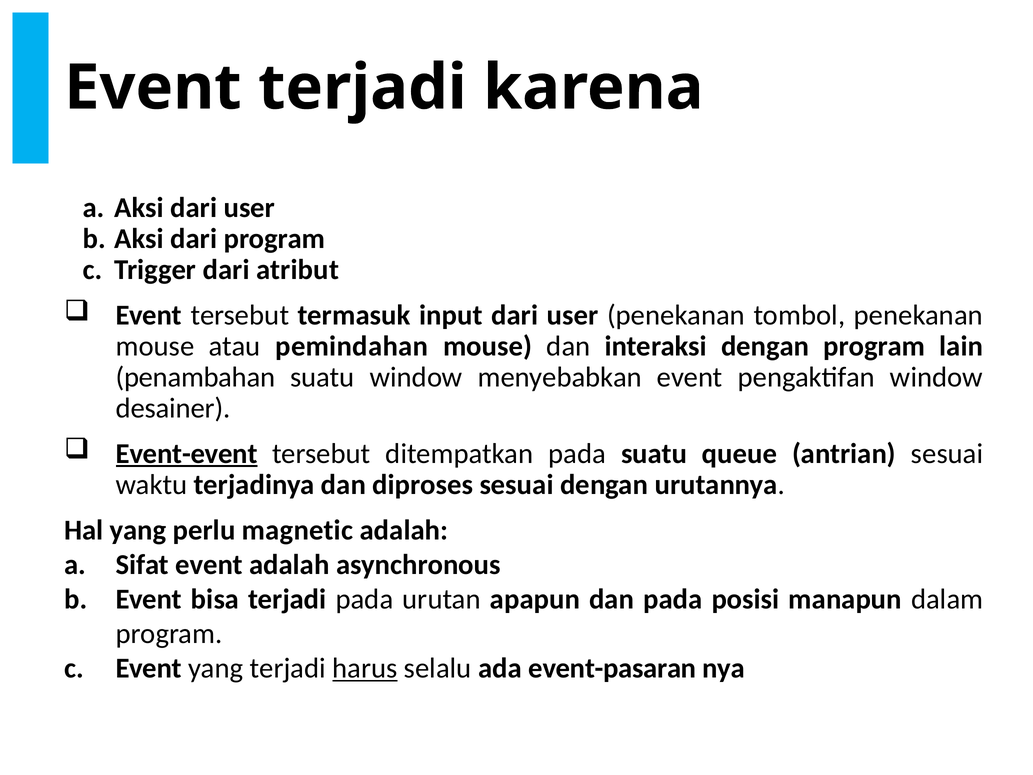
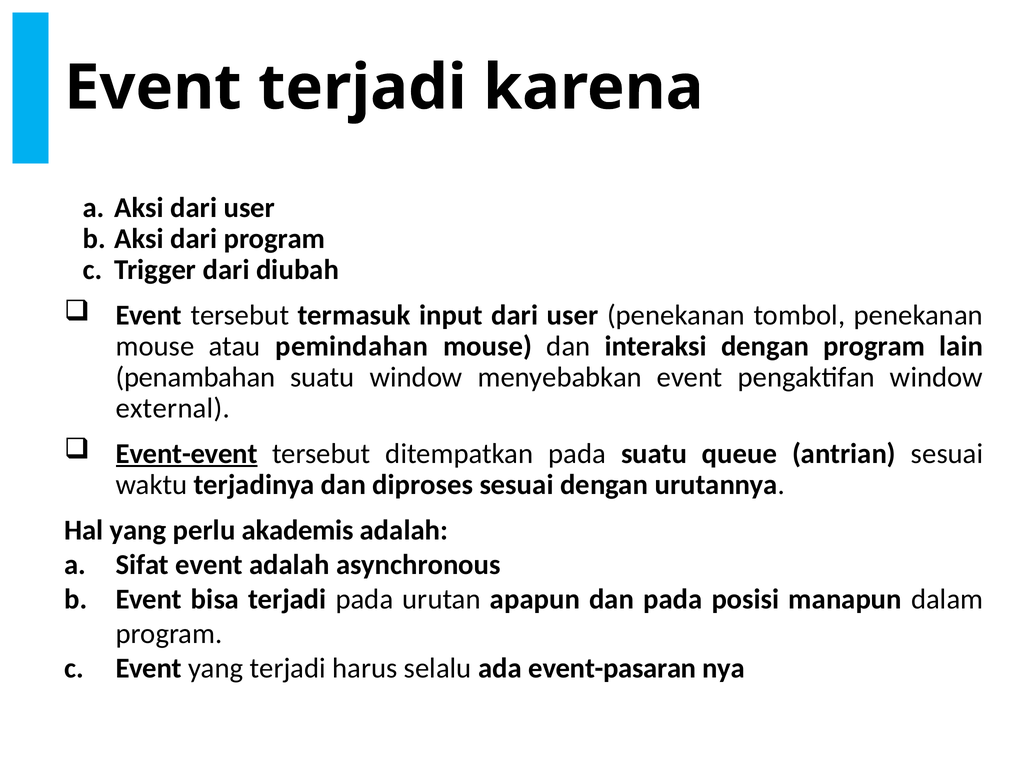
atribut: atribut -> diubah (298, 270)
desainer: desainer -> external (173, 408)
magnetic: magnetic -> akademis (298, 530)
harus underline: present -> none (365, 668)
